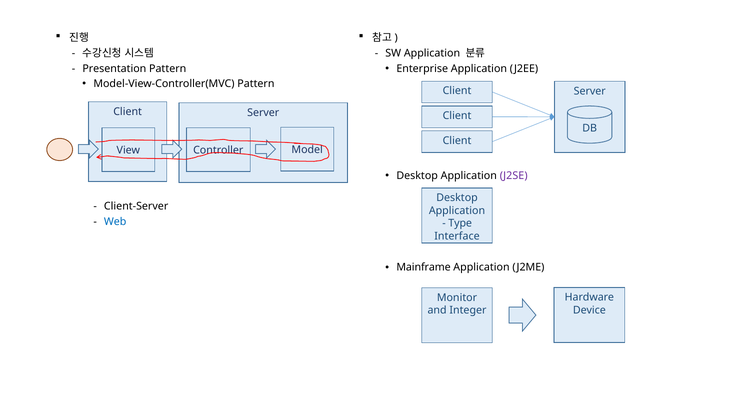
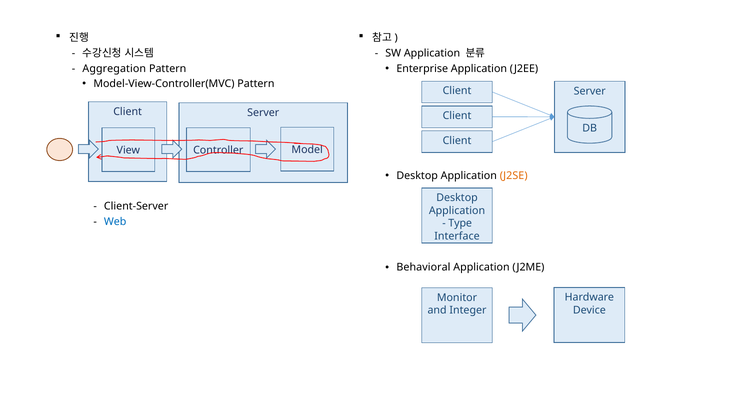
Presentation: Presentation -> Aggregation (114, 69)
J2SE colour: purple -> orange (514, 176)
Mainframe: Mainframe -> Behavioral (423, 268)
